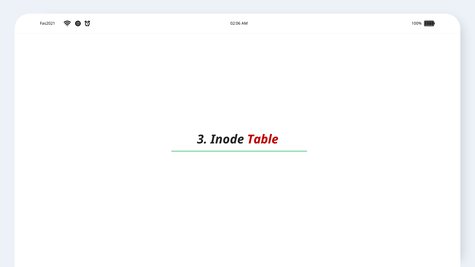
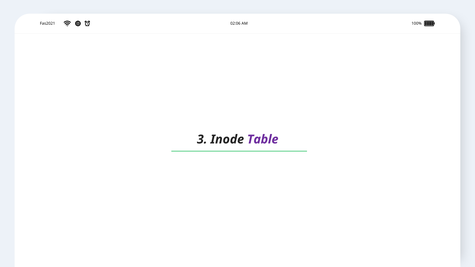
Table colour: red -> purple (263, 139)
